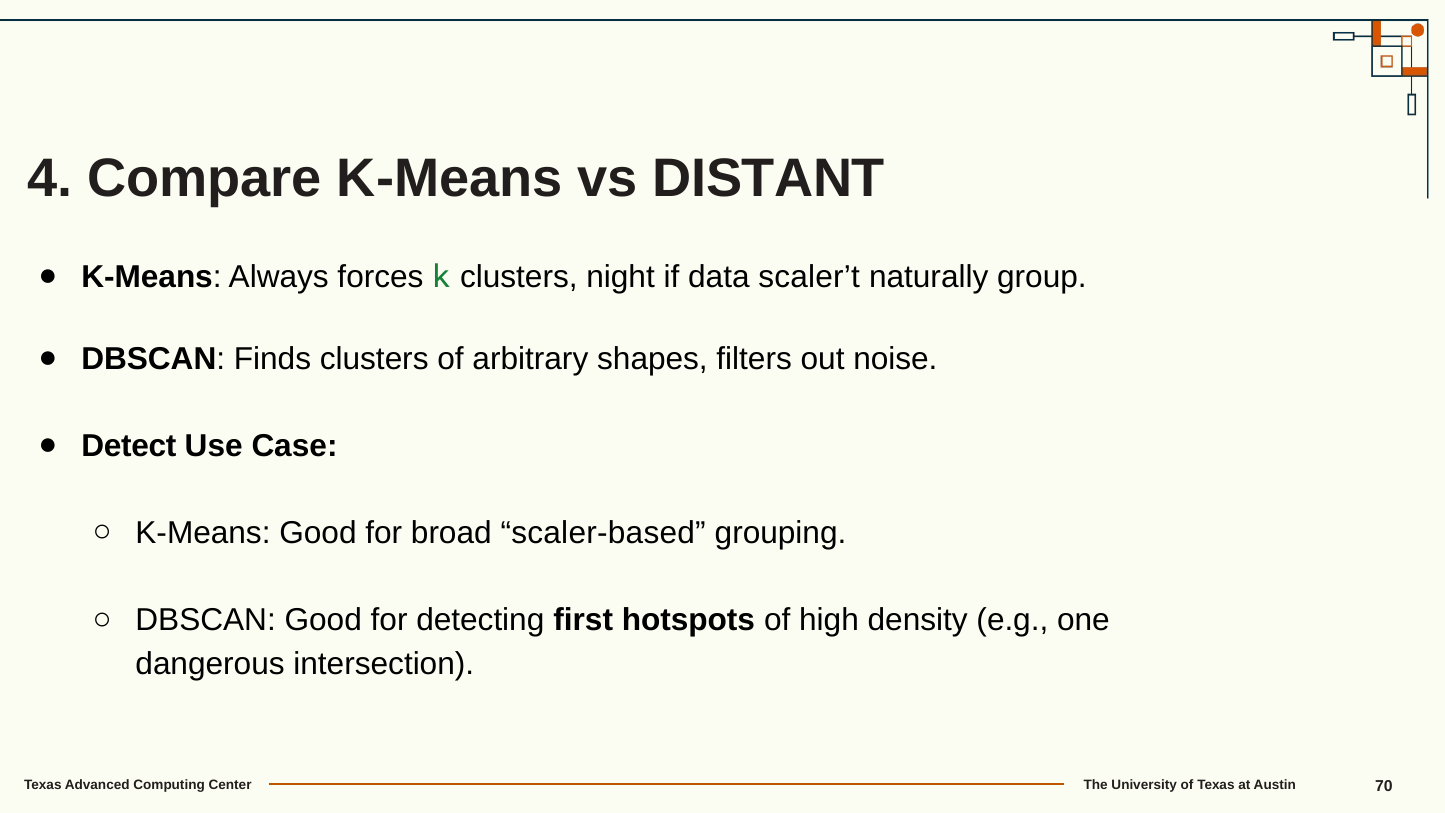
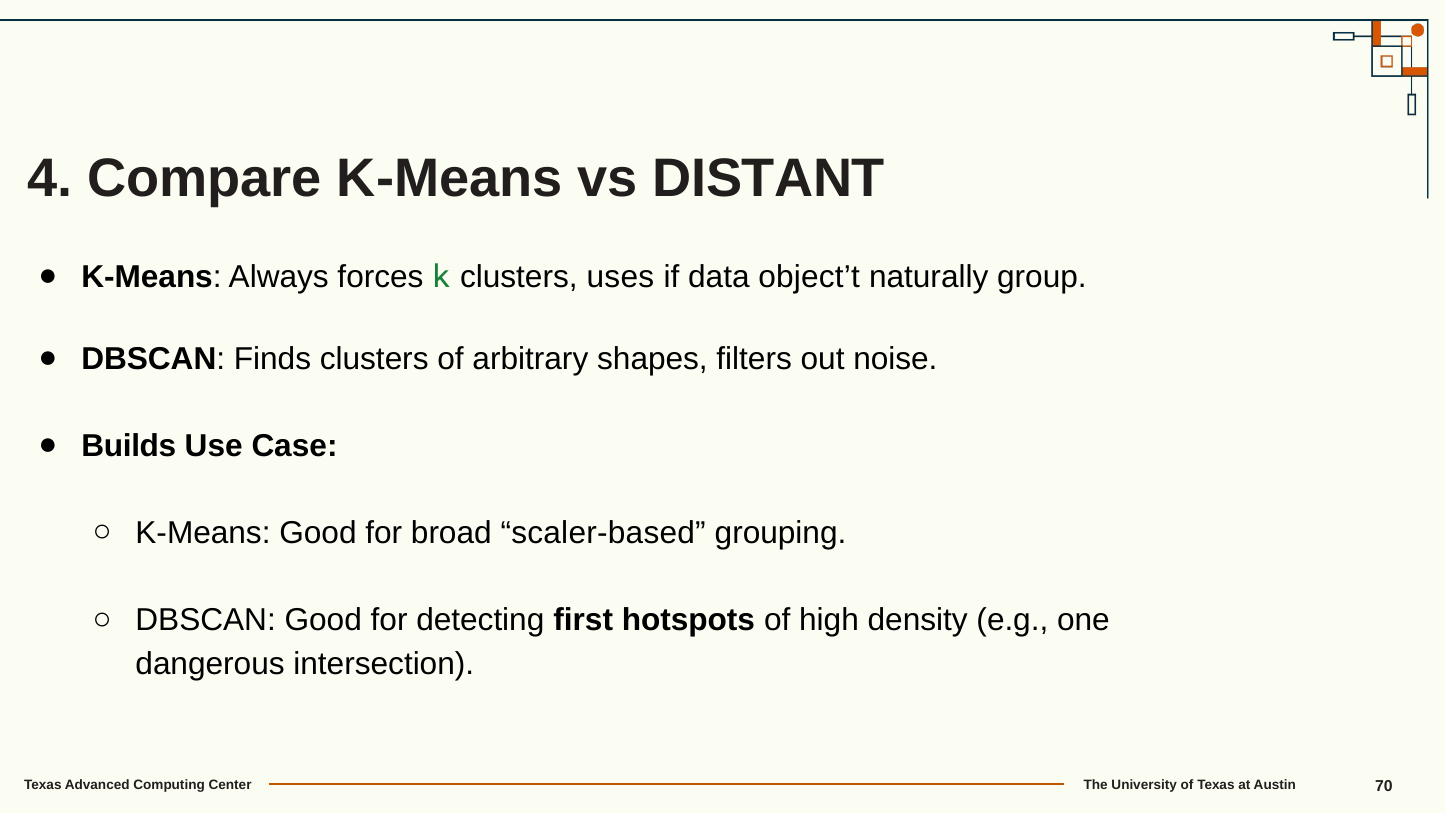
night: night -> uses (620, 277)
scaler’t: scaler’t -> object’t (809, 277)
Detect: Detect -> Builds (129, 446)
